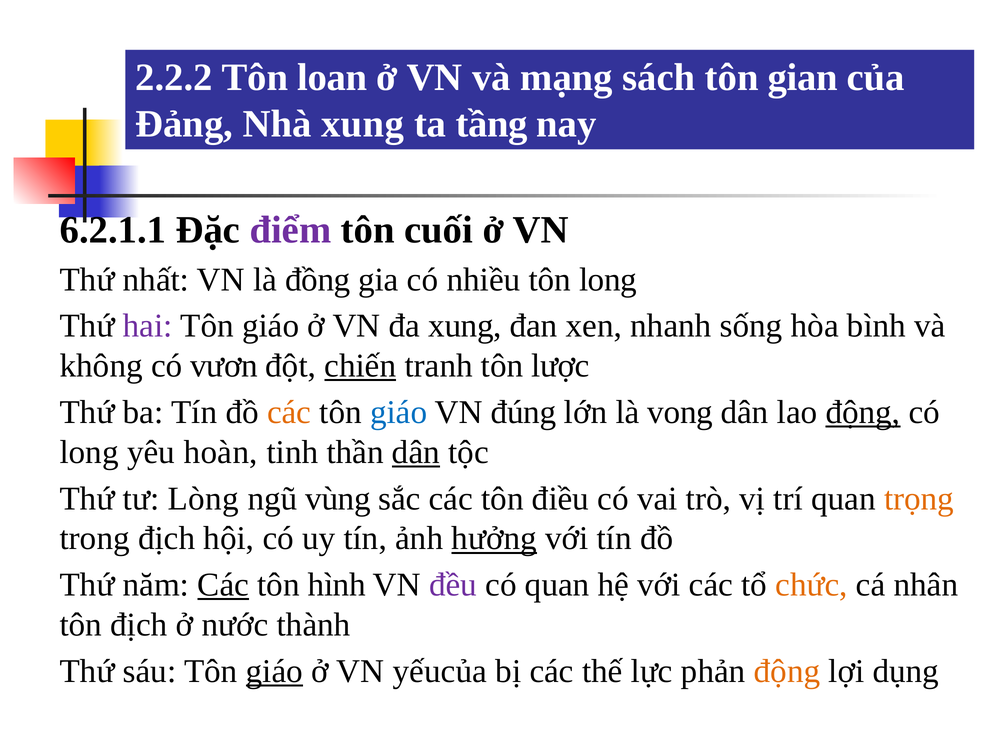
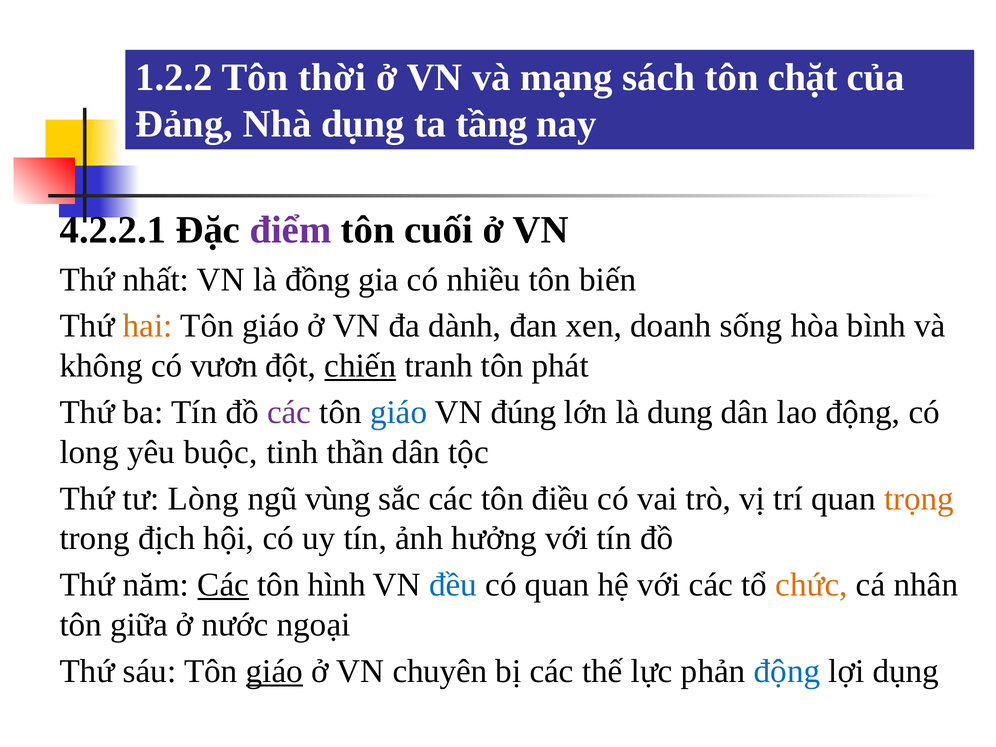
2.2.2: 2.2.2 -> 1.2.2 (174, 77)
loan: loan -> thời (332, 77)
gian: gian -> chặt (803, 77)
Nhà xung: xung -> dụng (363, 124)
6.2.1.1: 6.2.1.1 -> 4.2.2.1 (113, 230)
tôn long: long -> biến (608, 280)
hai colour: purple -> orange (148, 326)
đa xung: xung -> dành (465, 326)
nhanh: nhanh -> doanh (671, 326)
lược: lược -> phát (560, 366)
các colour: orange -> purple (289, 412)
vong: vong -> dung (680, 412)
động underline: present -> none (863, 412)
hoàn: hoàn -> buộc (221, 452)
dân underline: present -> none (416, 452)
hưởng underline: present -> none (494, 538)
đều colour: purple -> blue (453, 585)
tôn địch: địch -> giữa (139, 625)
thành: thành -> ngoại (314, 625)
yếucủa: yếucủa -> chuyên (440, 671)
động colour: orange -> blue (787, 671)
